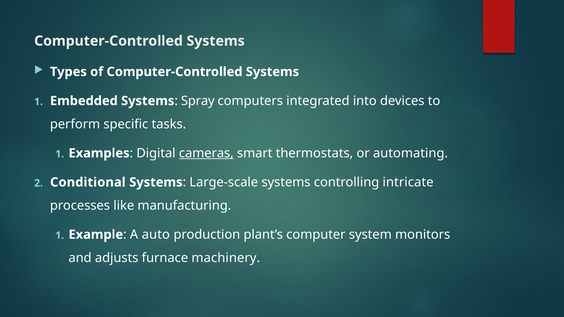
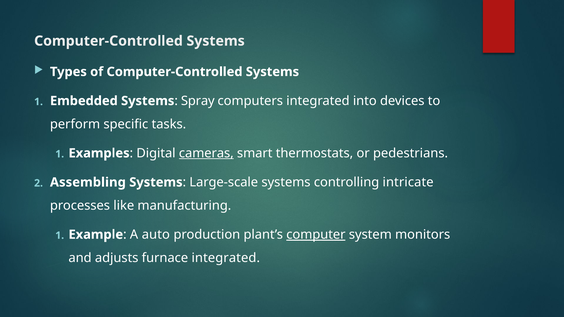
automating: automating -> pedestrians (411, 153)
Conditional: Conditional -> Assembling (88, 182)
computer underline: none -> present (316, 235)
furnace machinery: machinery -> integrated (226, 258)
